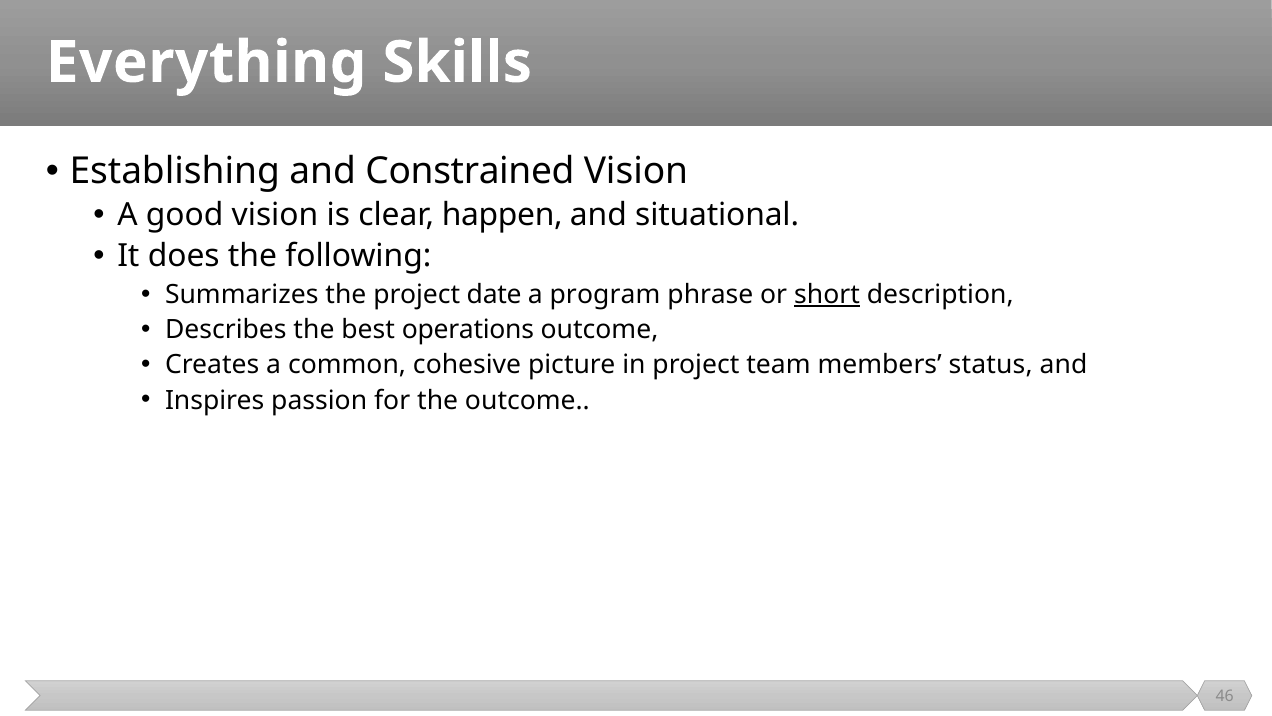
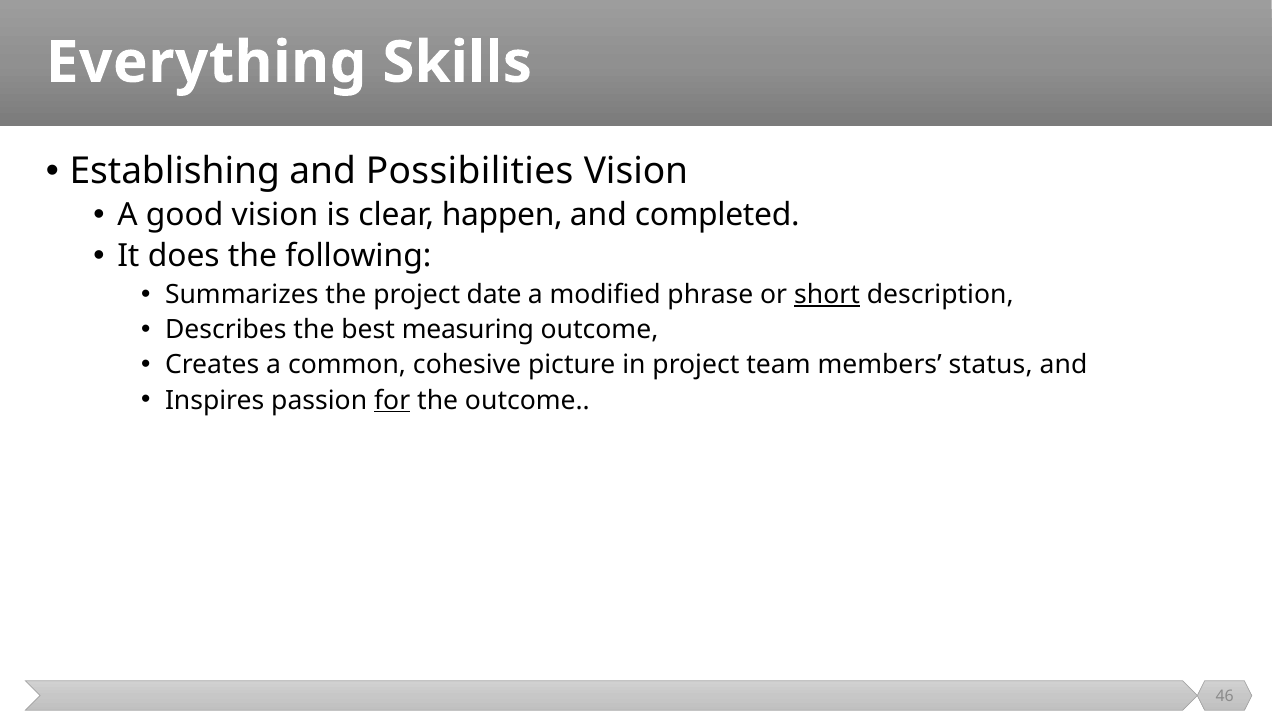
Constrained: Constrained -> Possibilities (470, 171)
situational: situational -> completed (717, 215)
program: program -> modified (605, 294)
operations: operations -> measuring (468, 330)
for underline: none -> present (392, 400)
